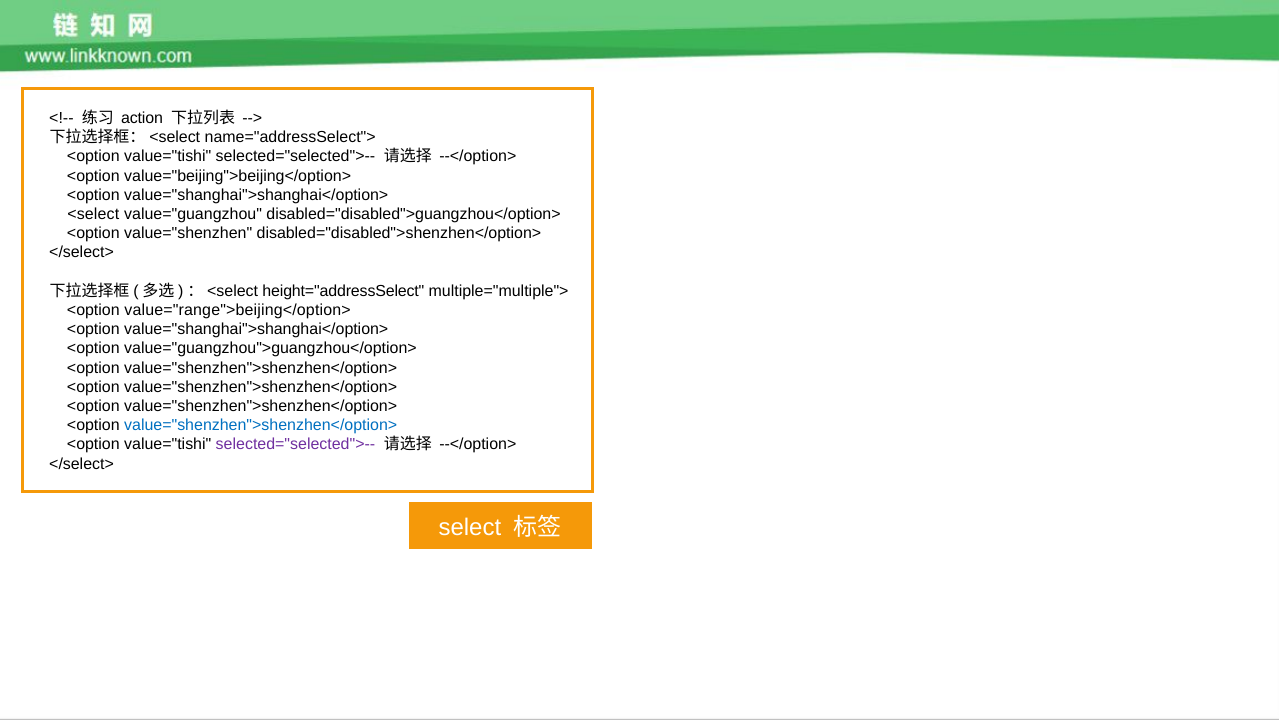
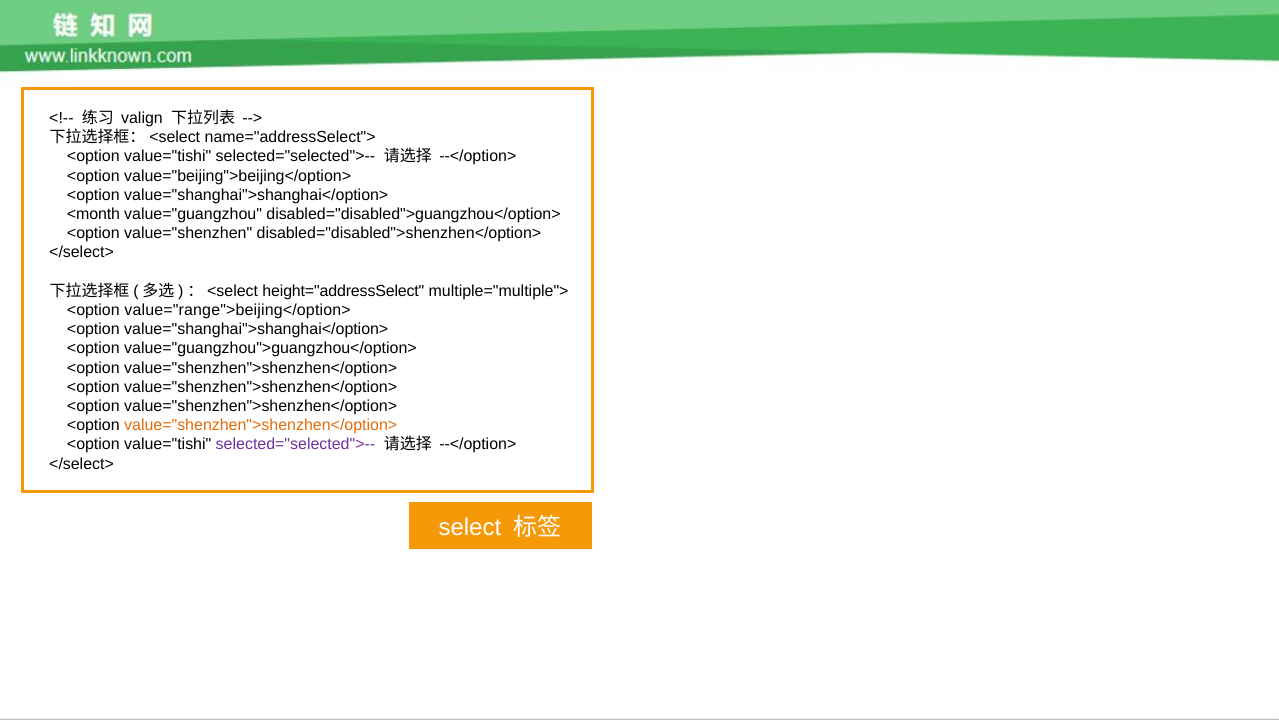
action: action -> valign (142, 118)
<select: <select -> <month (93, 214)
value="shenzhen">shenzhen</option> colour: blue -> orange (261, 425)
